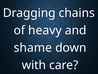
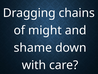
heavy: heavy -> might (45, 30)
